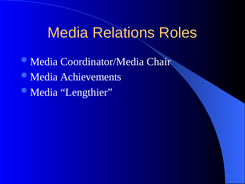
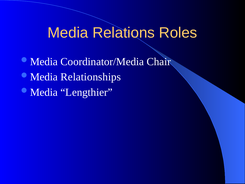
Achievements: Achievements -> Relationships (91, 77)
